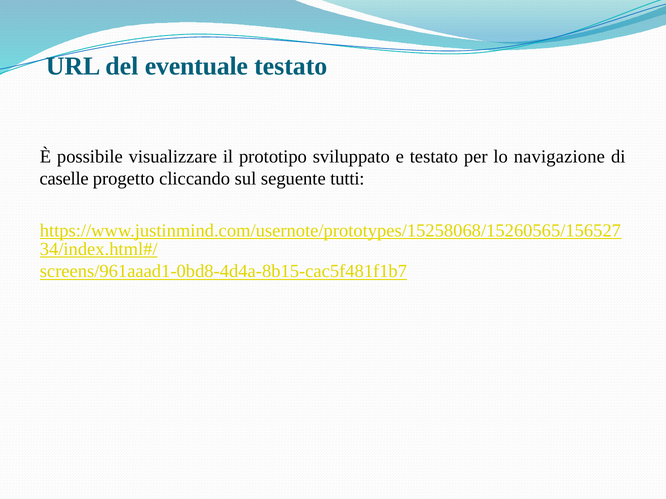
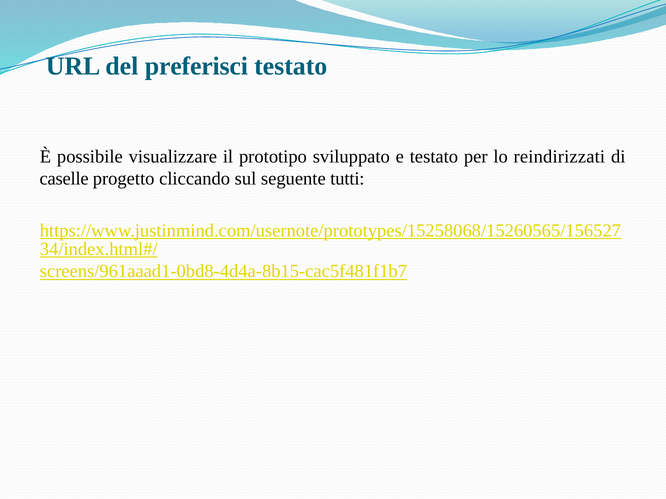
eventuale: eventuale -> preferisci (196, 66)
navigazione: navigazione -> reindirizzati (559, 157)
